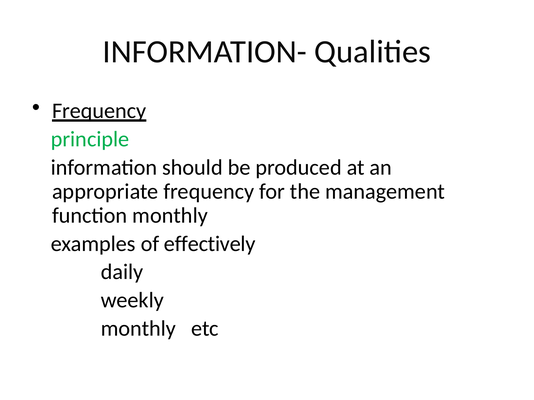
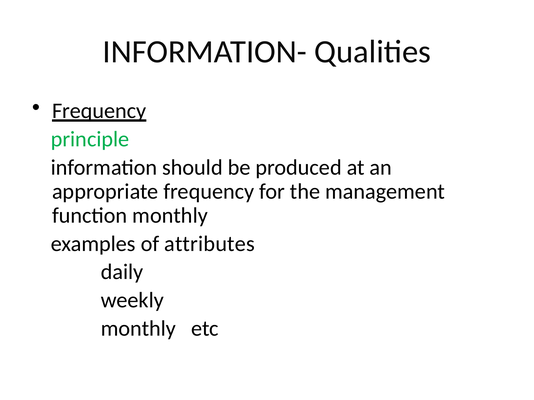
effectively: effectively -> attributes (209, 244)
